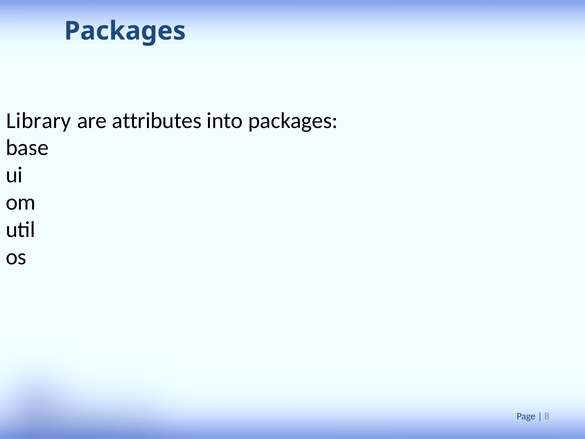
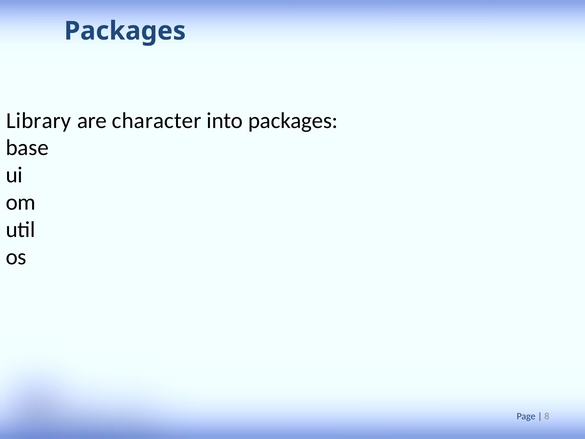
attributes: attributes -> character (157, 120)
